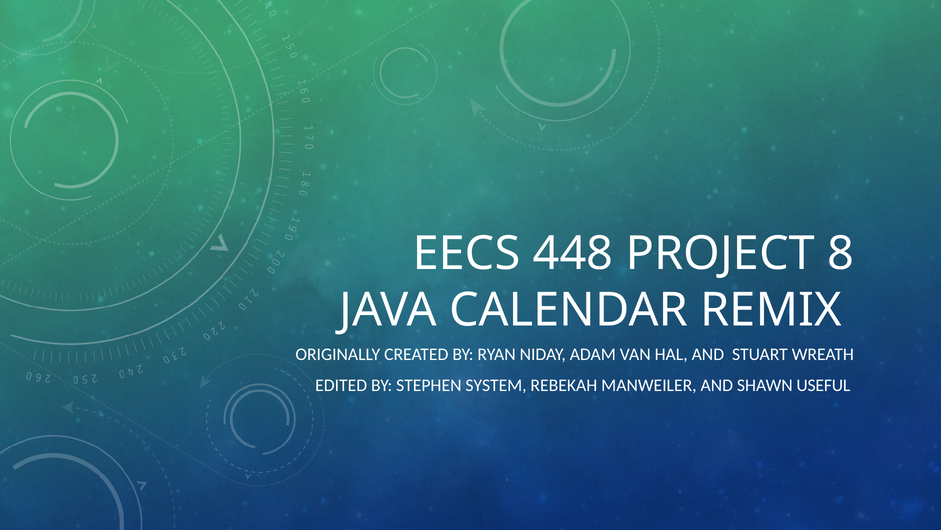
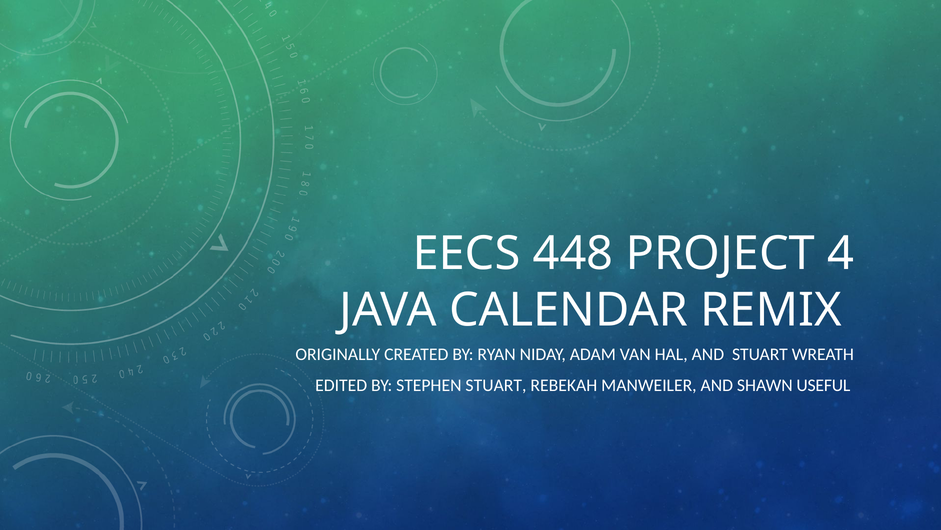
8: 8 -> 4 (841, 254)
STEPHEN SYSTEM: SYSTEM -> STUART (496, 385)
